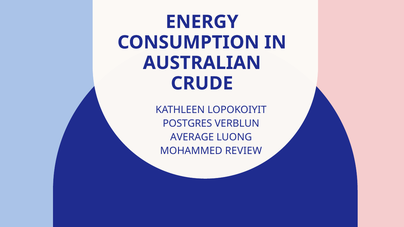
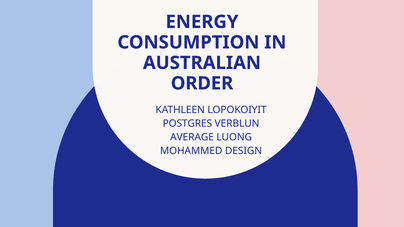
CRUDE: CRUDE -> ORDER (202, 83)
REVIEW: REVIEW -> DESIGN (243, 151)
